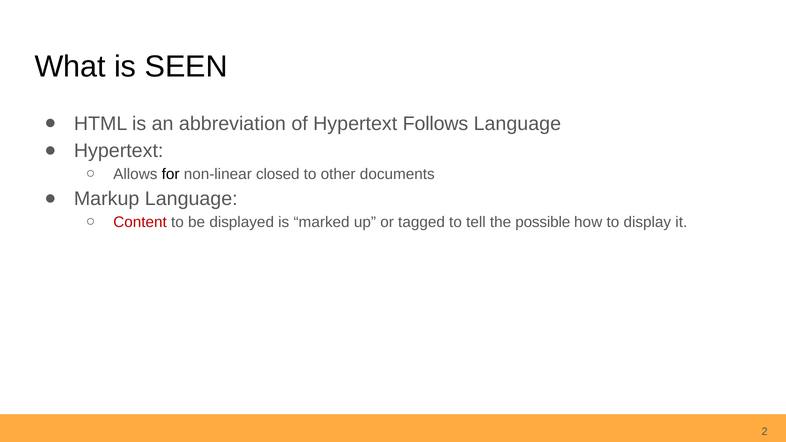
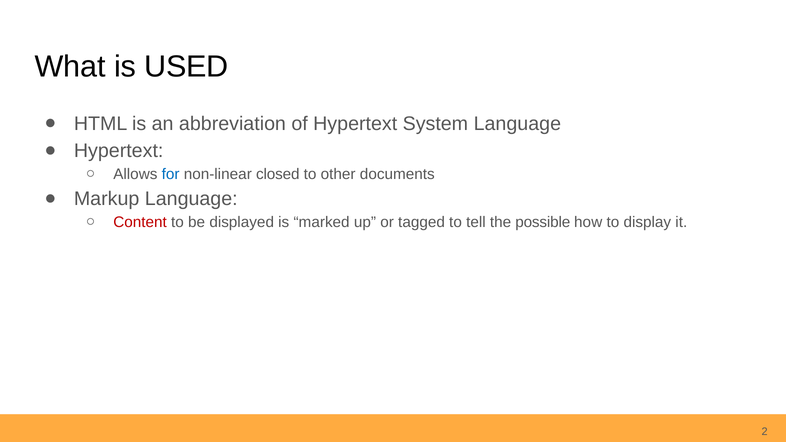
SEEN: SEEN -> USED (186, 67)
Follows: Follows -> System (435, 124)
for colour: black -> blue (171, 174)
